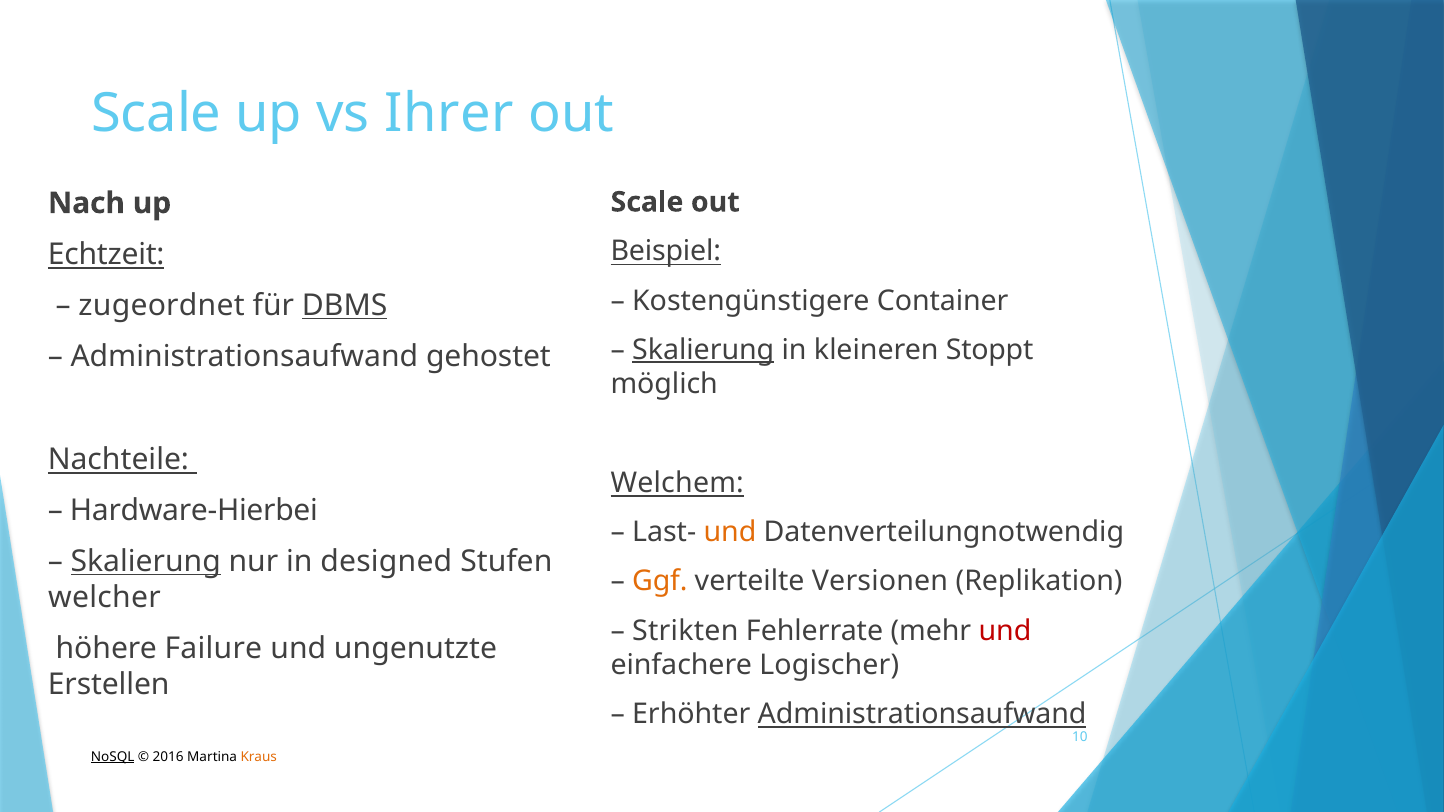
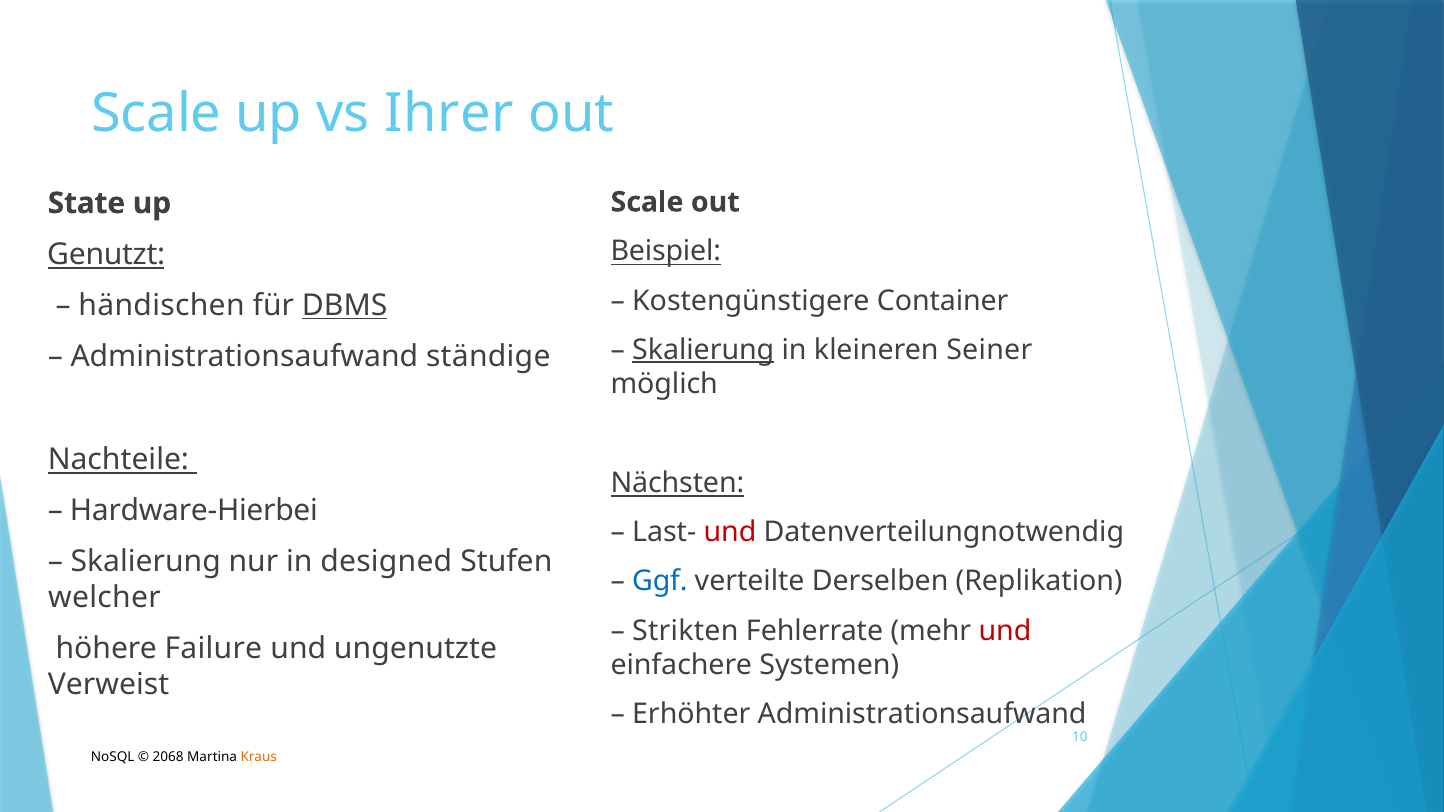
Nach: Nach -> State (86, 203)
Echtzeit: Echtzeit -> Genutzt (106, 254)
zugeordnet: zugeordnet -> händischen (162, 306)
Stoppt: Stoppt -> Seiner (989, 350)
gehostet: gehostet -> ständige (488, 357)
Welchem: Welchem -> Nächsten (677, 483)
und colour: orange -> red (730, 532)
Skalierung underline: present -> none (146, 562)
Ggf colour: orange -> blue (660, 582)
Versionen: Versionen -> Derselben (880, 582)
Logischer: Logischer -> Systemen (829, 665)
Erstellen: Erstellen -> Verweist (109, 685)
Administrationsaufwand underline: present -> none (922, 715)
NoSQL underline: present -> none (113, 757)
2016: 2016 -> 2068 (168, 757)
